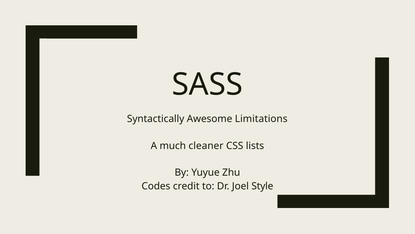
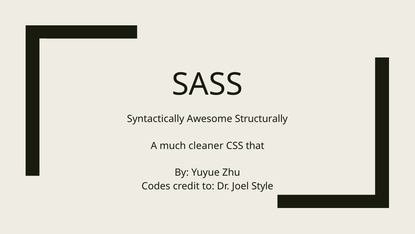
Limitations: Limitations -> Structurally (261, 119)
lists: lists -> that (255, 145)
